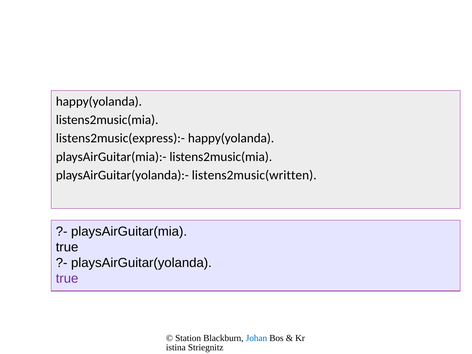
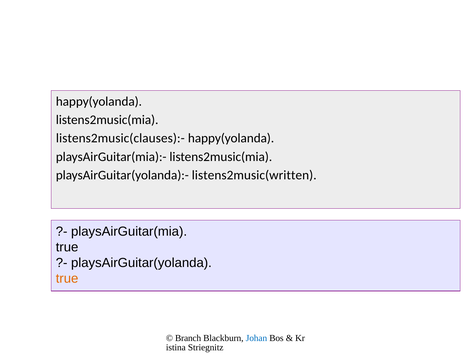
listens2music(express):-: listens2music(express):- -> listens2music(clauses):- (120, 138)
true colour: purple -> orange (67, 279)
Station: Station -> Branch (188, 338)
